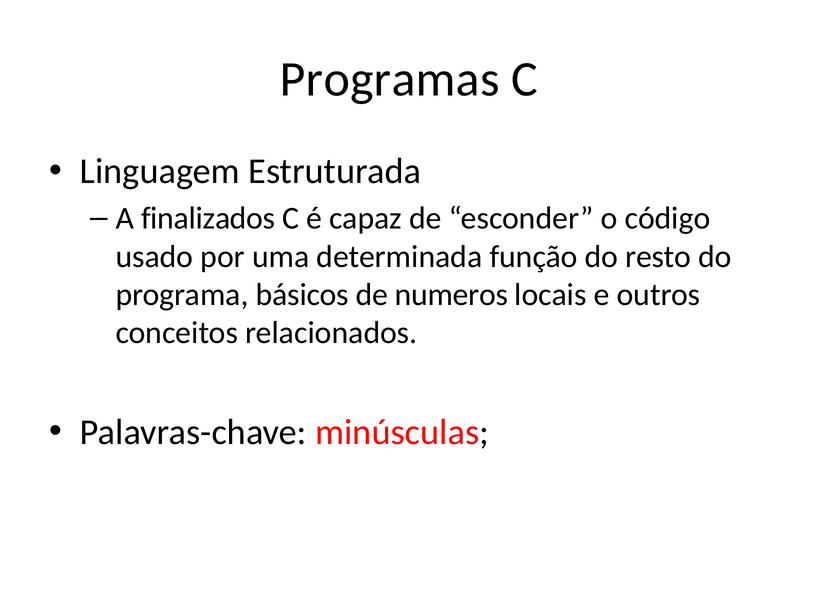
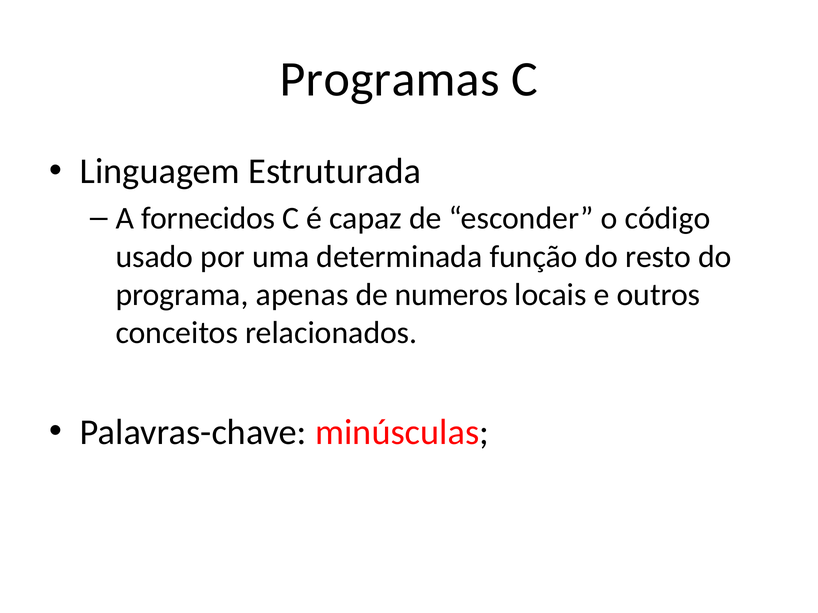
finalizados: finalizados -> fornecidos (208, 219)
básicos: básicos -> apenas (302, 295)
